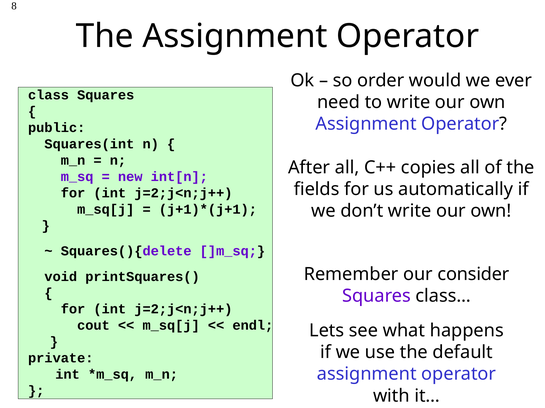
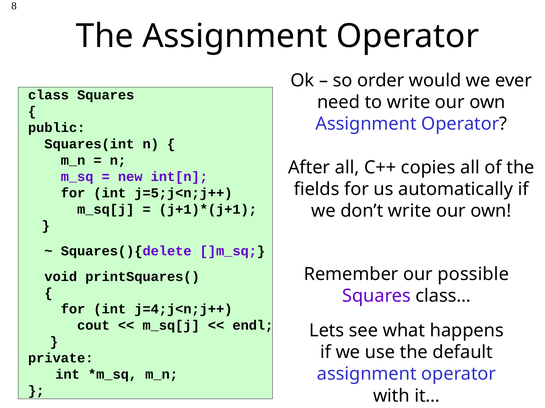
j=2;j<n;j++: j=2;j<n;j++ -> j=5;j<n;j++ (183, 193)
consider: consider -> possible (473, 275)
j=2;j<n;j++: j=2;j<n;j++ -> j=4;j<n;j++ (183, 310)
